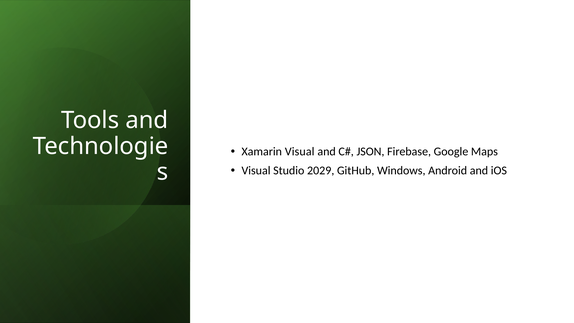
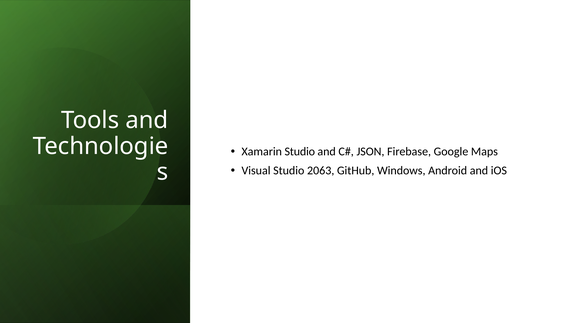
Xamarin Visual: Visual -> Studio (300, 152)
2029: 2029 -> 2063 (321, 171)
